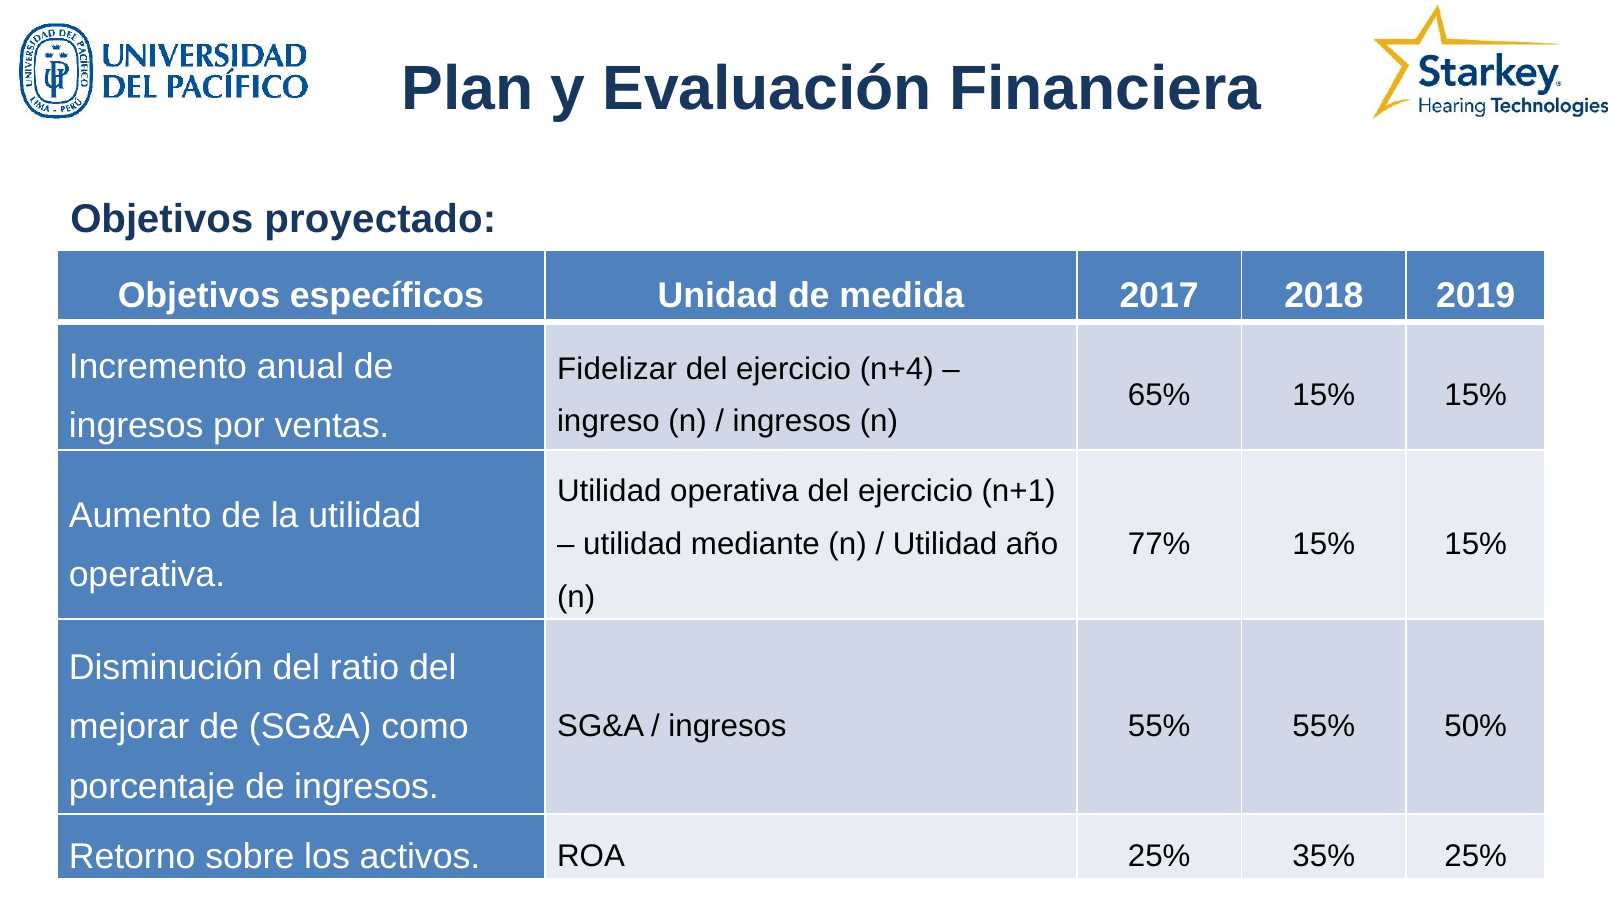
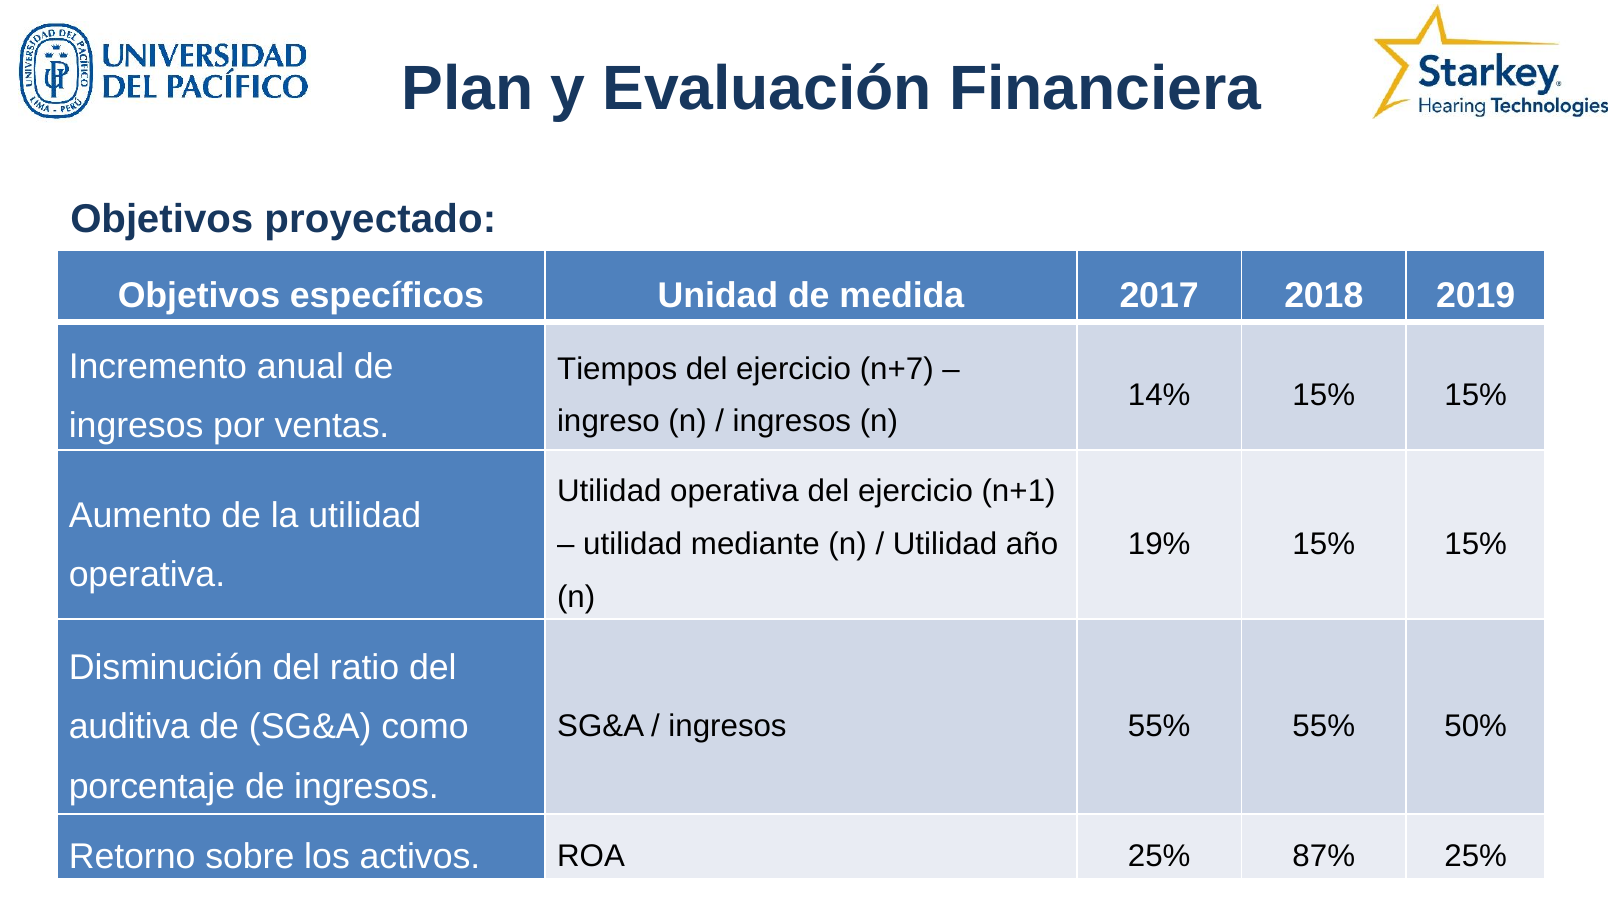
Fidelizar: Fidelizar -> Tiempos (617, 369)
n+4: n+4 -> n+7 (897, 369)
65%: 65% -> 14% (1159, 395)
77%: 77% -> 19% (1159, 544)
mejorar: mejorar -> auditiva (129, 727)
35%: 35% -> 87% (1324, 855)
